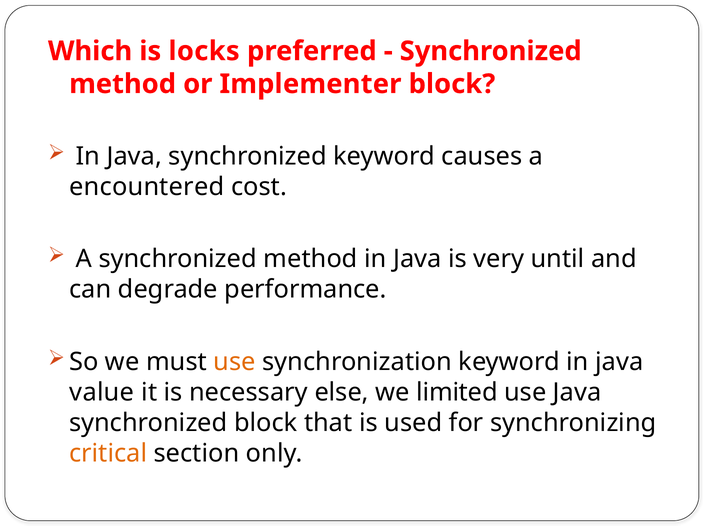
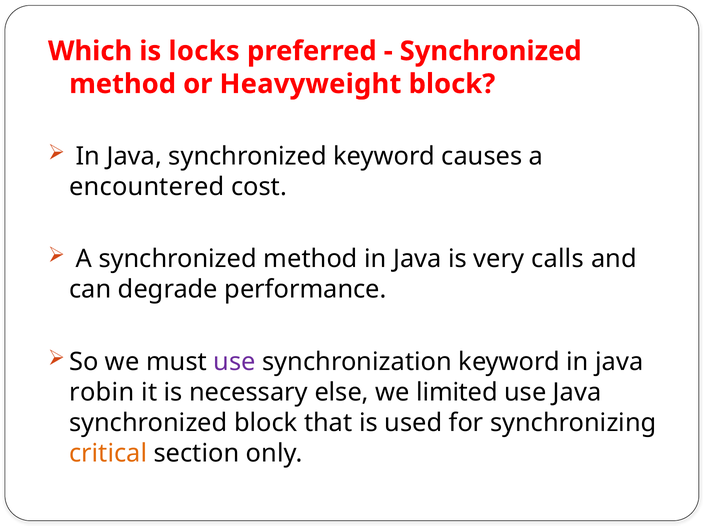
Implementer: Implementer -> Heavyweight (310, 84)
until: until -> calls (557, 259)
use colour: orange -> purple (235, 362)
value: value -> robin (102, 392)
